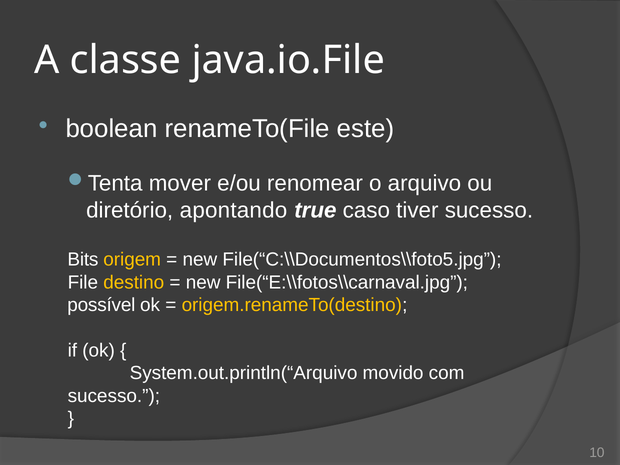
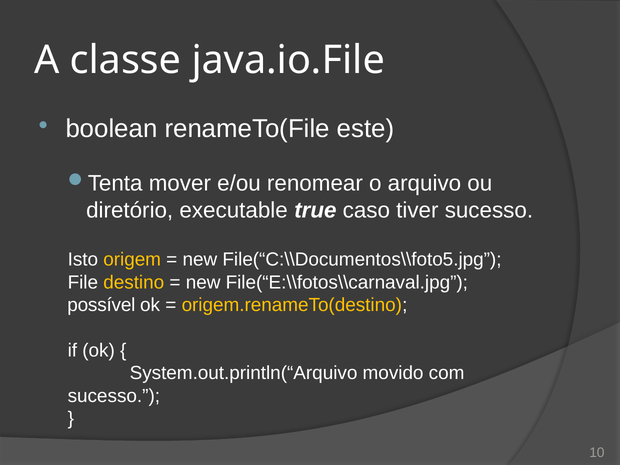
apontando: apontando -> executable (234, 210)
Bits: Bits -> Isto (83, 260)
